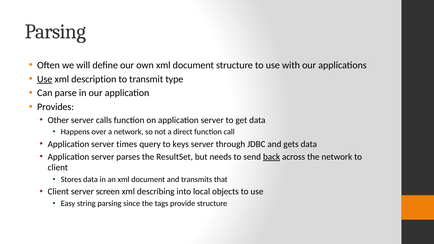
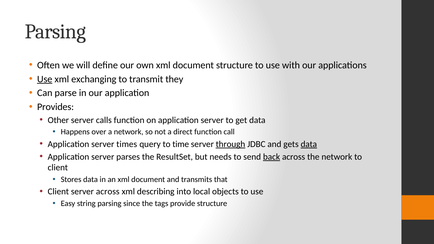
description: description -> exchanging (94, 79)
type: type -> they (174, 79)
keys: keys -> time (181, 144)
through underline: none -> present (231, 144)
data underline: none -> present (309, 144)
server screen: screen -> across (108, 192)
